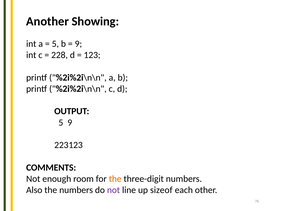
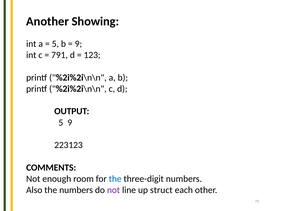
228: 228 -> 791 (60, 55)
the colour: orange -> blue (115, 179)
sizeof: sizeof -> struct (161, 190)
